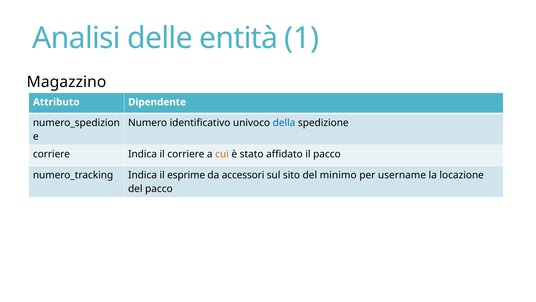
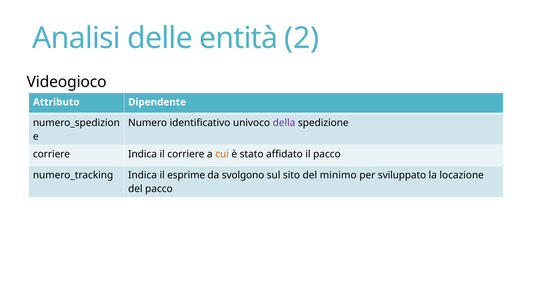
1: 1 -> 2 (302, 38)
Magazzino: Magazzino -> Videogioco (67, 82)
della colour: blue -> purple (284, 123)
accessori: accessori -> svolgono (243, 175)
username: username -> sviluppato (402, 175)
